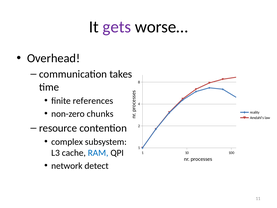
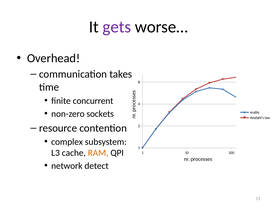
references: references -> concurrent (93, 101)
chunks: chunks -> sockets (100, 114)
RAM colour: blue -> orange (98, 153)
